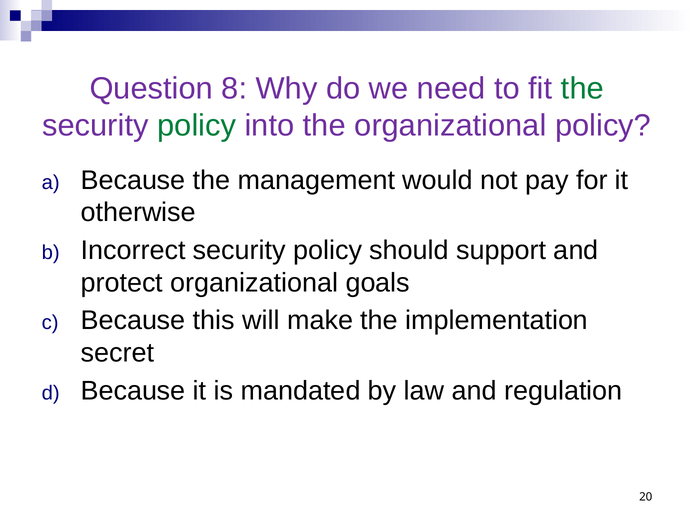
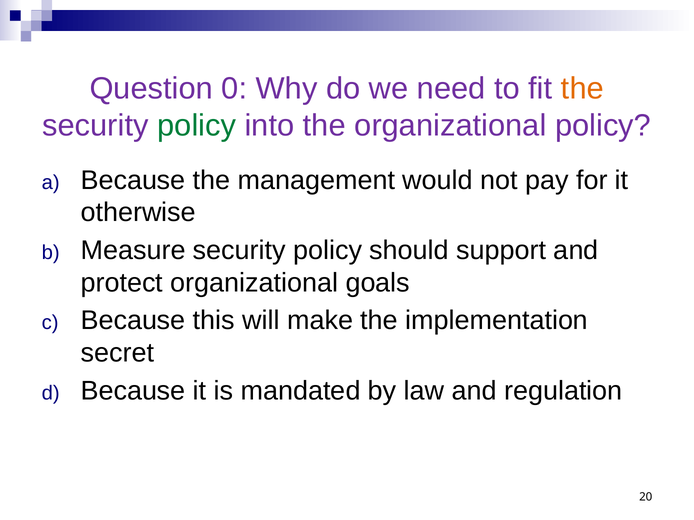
8: 8 -> 0 (234, 89)
the colour: green -> orange (582, 89)
Incorrect: Incorrect -> Measure (133, 251)
